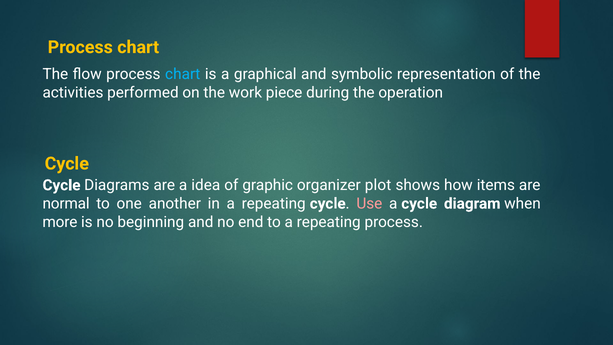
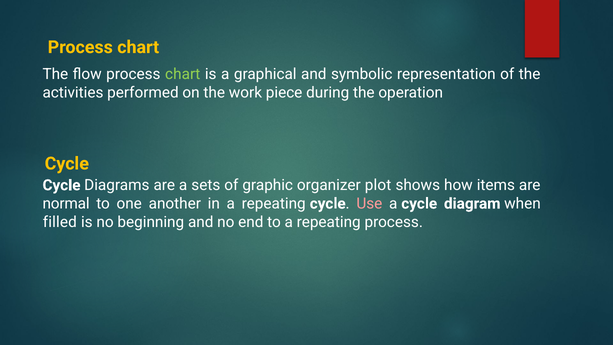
chart colour: light blue -> light green (183, 74)
idea: idea -> sets (206, 185)
more: more -> filled (60, 222)
